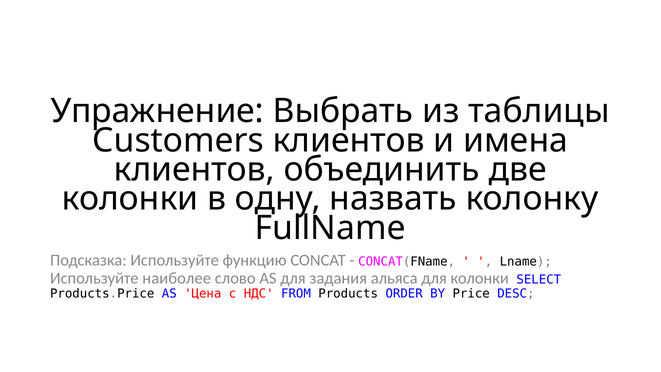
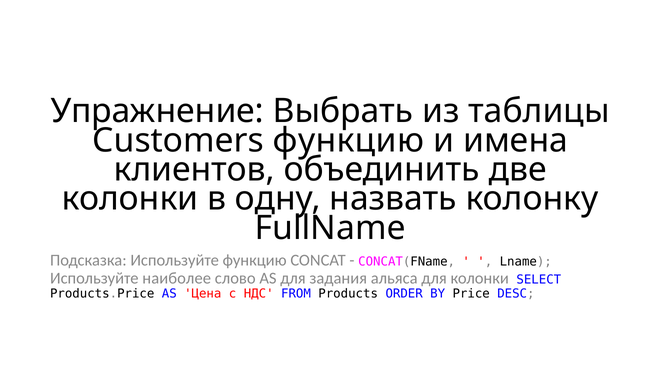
Customers клиентов: клиентов -> функцию (348, 140)
